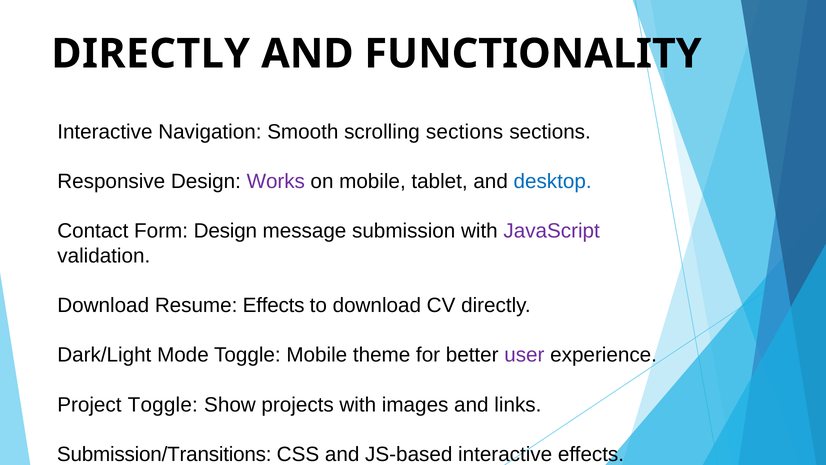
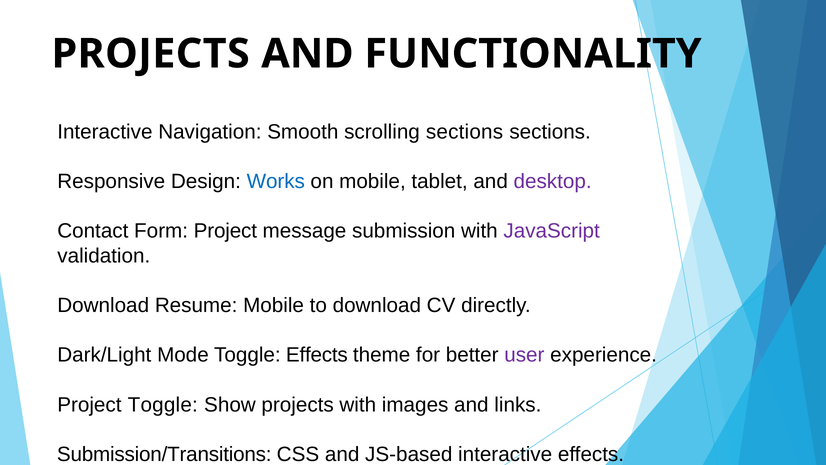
DIRECTLY: DIRECTLY -> PROJECTS (151, 54)
Works colour: purple -> blue (276, 181)
desktop colour: blue -> purple (553, 181)
Form Design: Design -> Project (225, 231)
Resume Effects: Effects -> Mobile (274, 305)
Toggle Mobile: Mobile -> Effects (317, 355)
